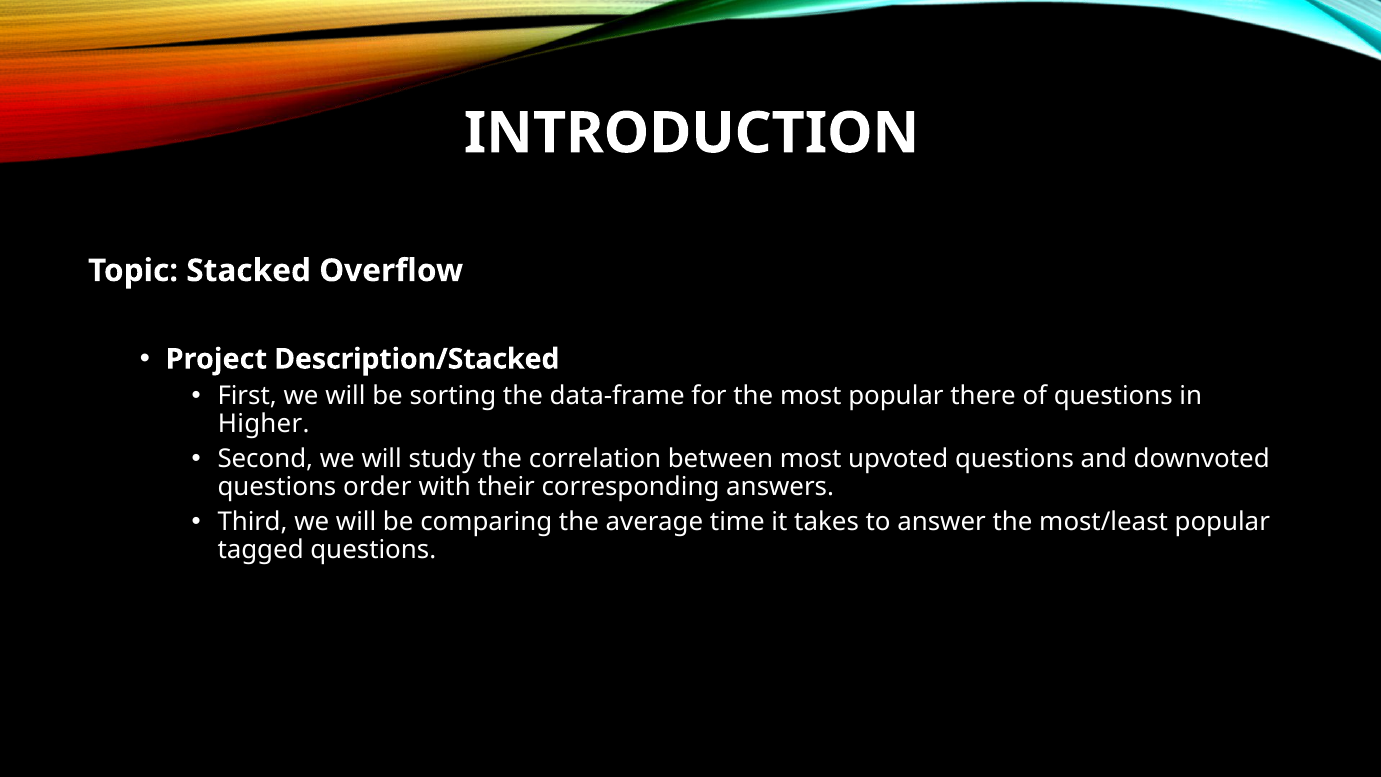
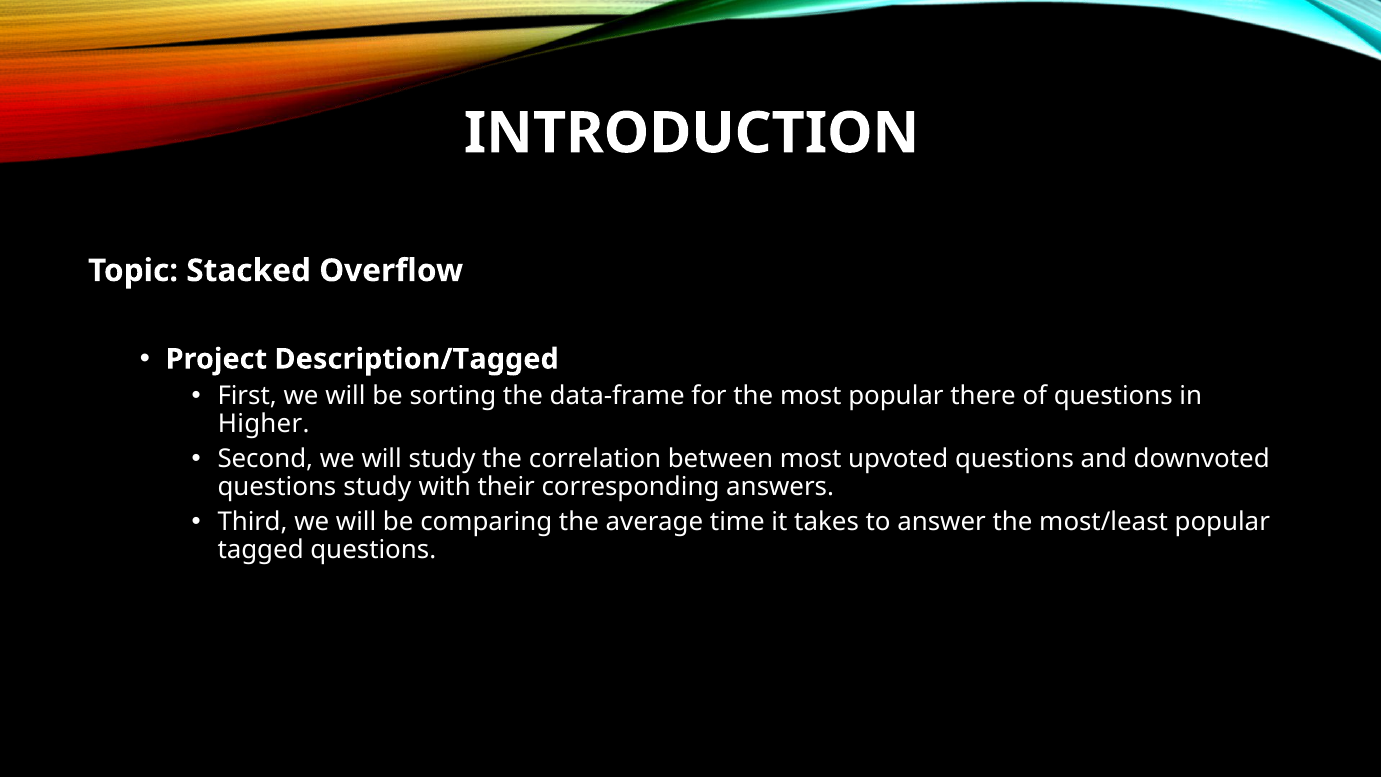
Description/Stacked: Description/Stacked -> Description/Tagged (417, 359)
questions order: order -> study (377, 487)
